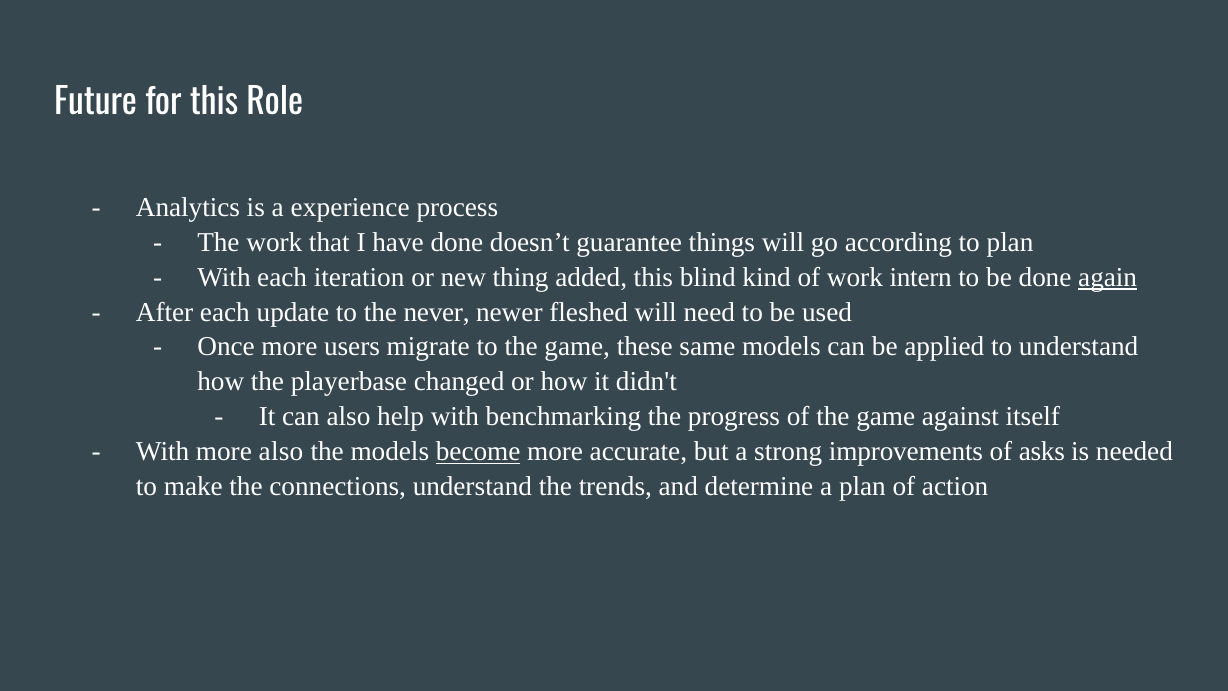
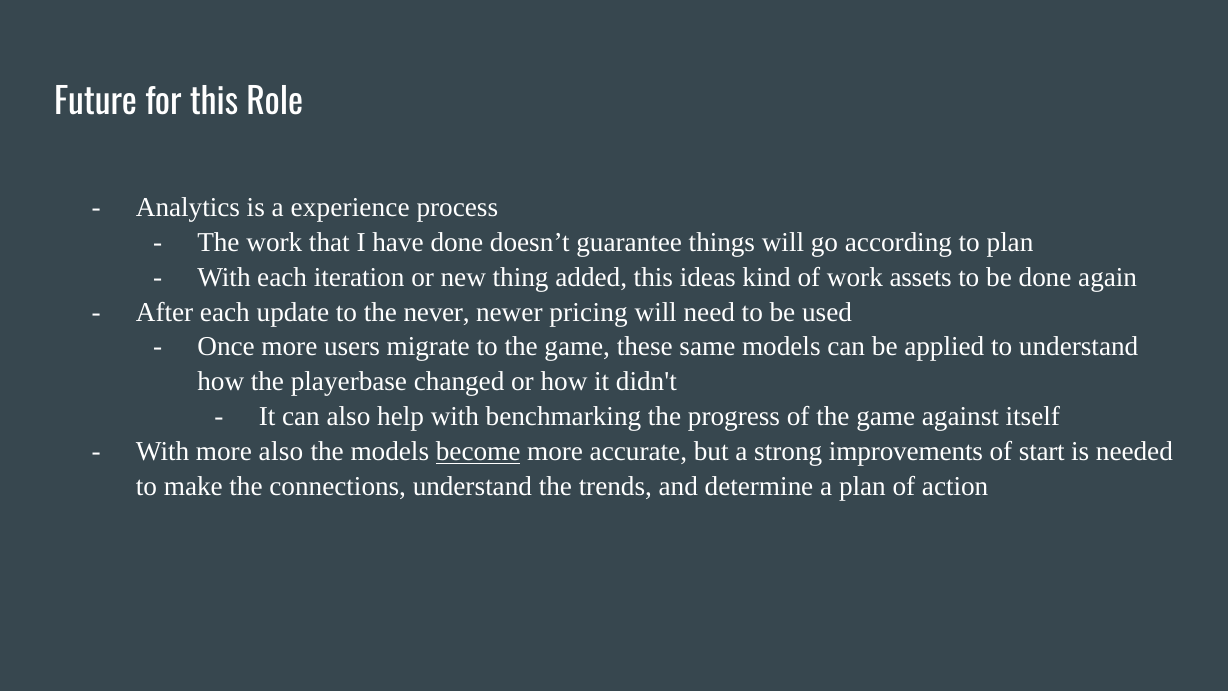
blind: blind -> ideas (708, 277)
intern: intern -> assets (921, 277)
again underline: present -> none (1108, 277)
fleshed: fleshed -> pricing (589, 312)
asks: asks -> start (1042, 451)
